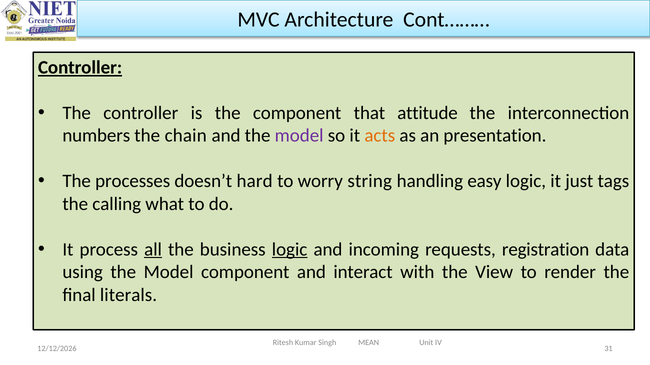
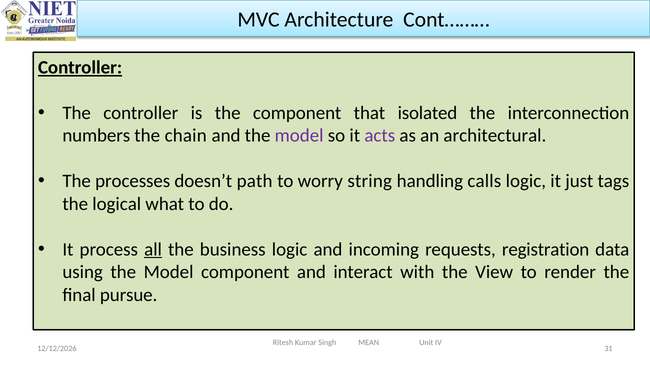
attitude: attitude -> isolated (427, 113)
acts colour: orange -> purple (380, 136)
presentation: presentation -> architectural (495, 136)
hard: hard -> path (255, 181)
easy: easy -> calls (484, 181)
calling: calling -> logical (117, 204)
logic underline: present -> none (290, 250)
literals: literals -> pursue (129, 295)
